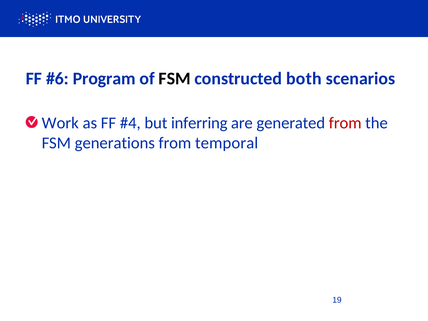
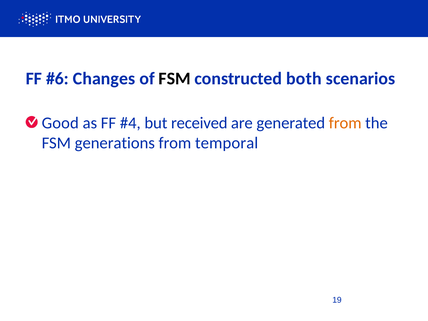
Program: Program -> Changes (104, 78)
Work: Work -> Good (60, 123)
inferring: inferring -> received (199, 123)
from colour: red -> orange (345, 123)
